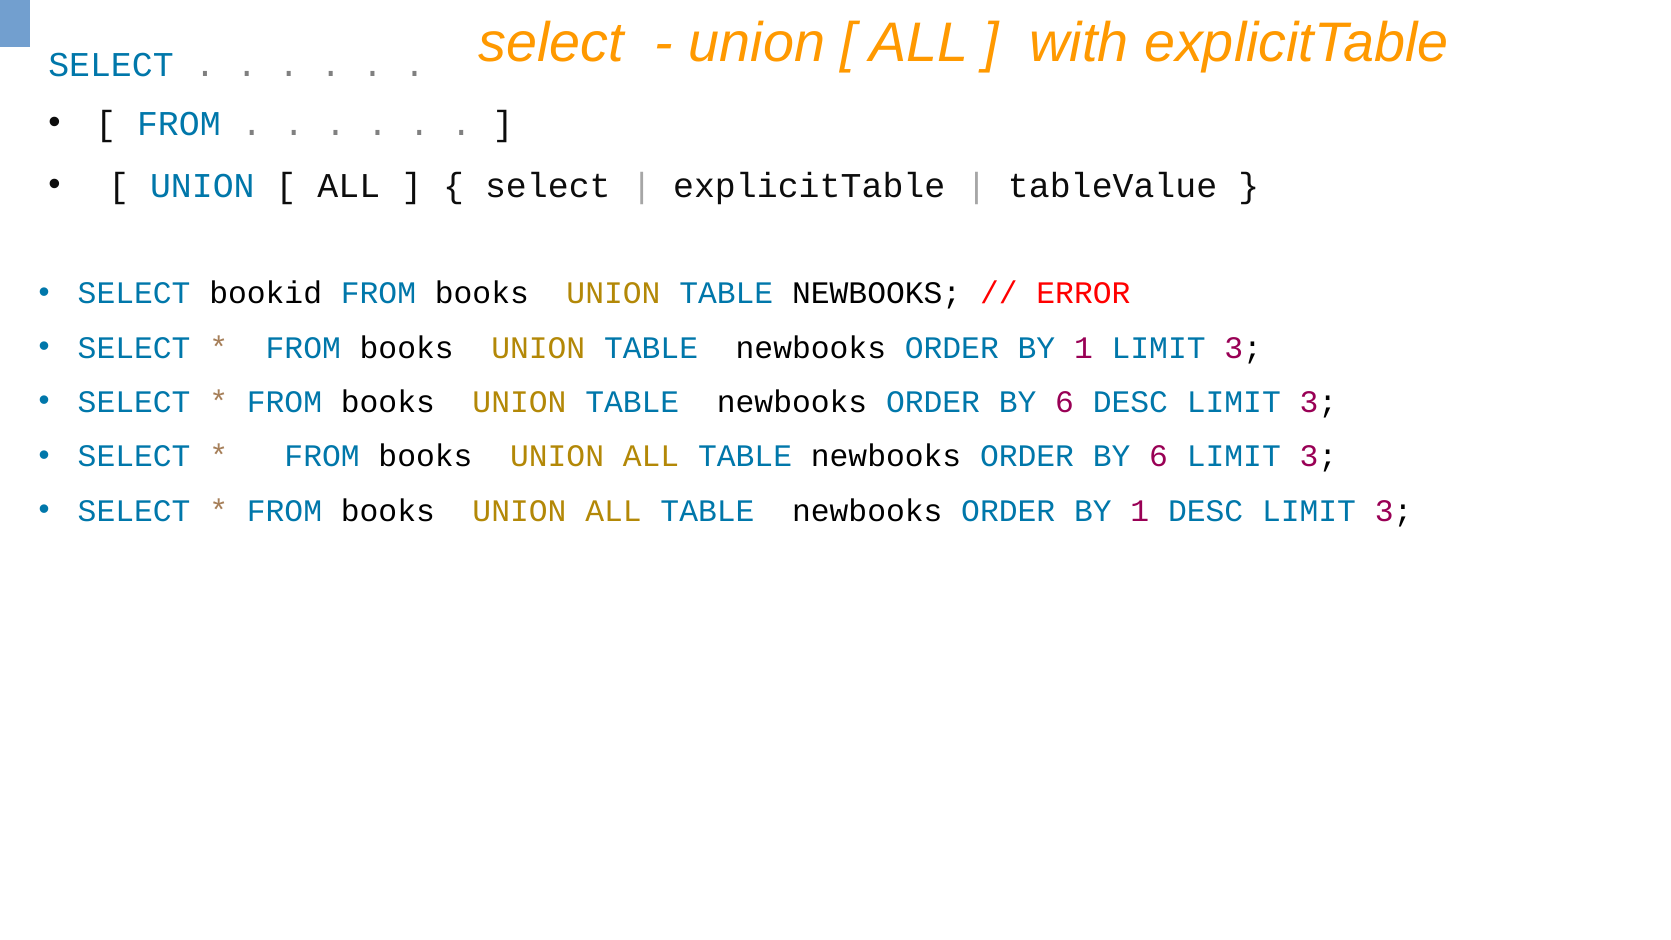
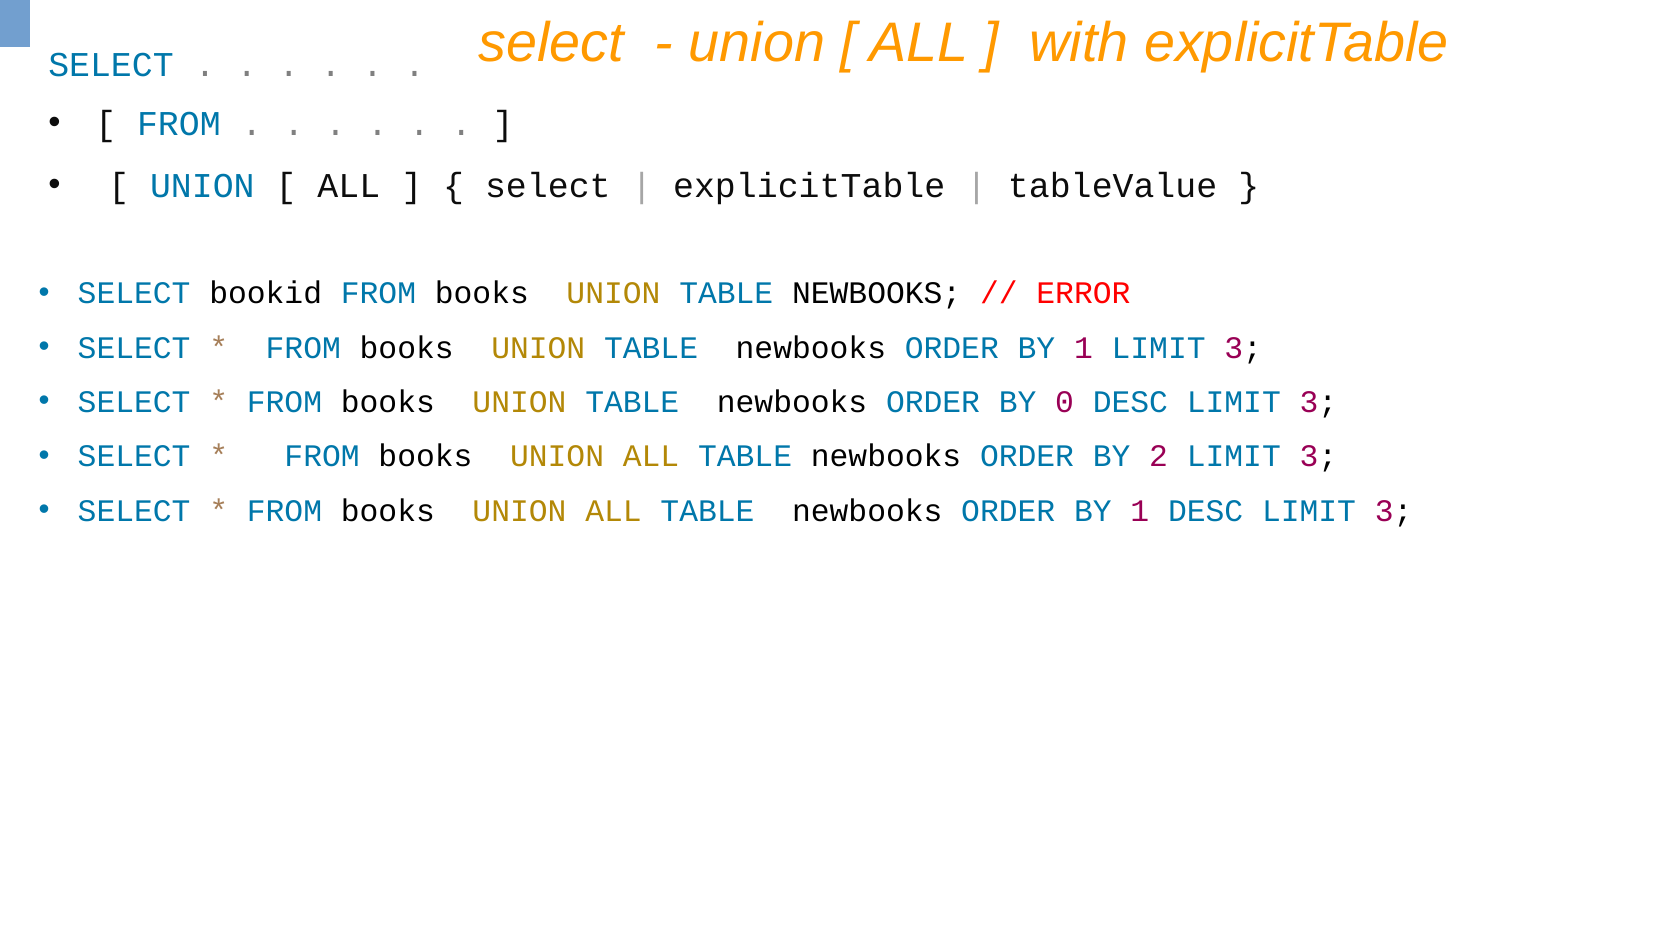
6: 6 -> 0 (1065, 402)
6: 6 -> 2 (1159, 456)
